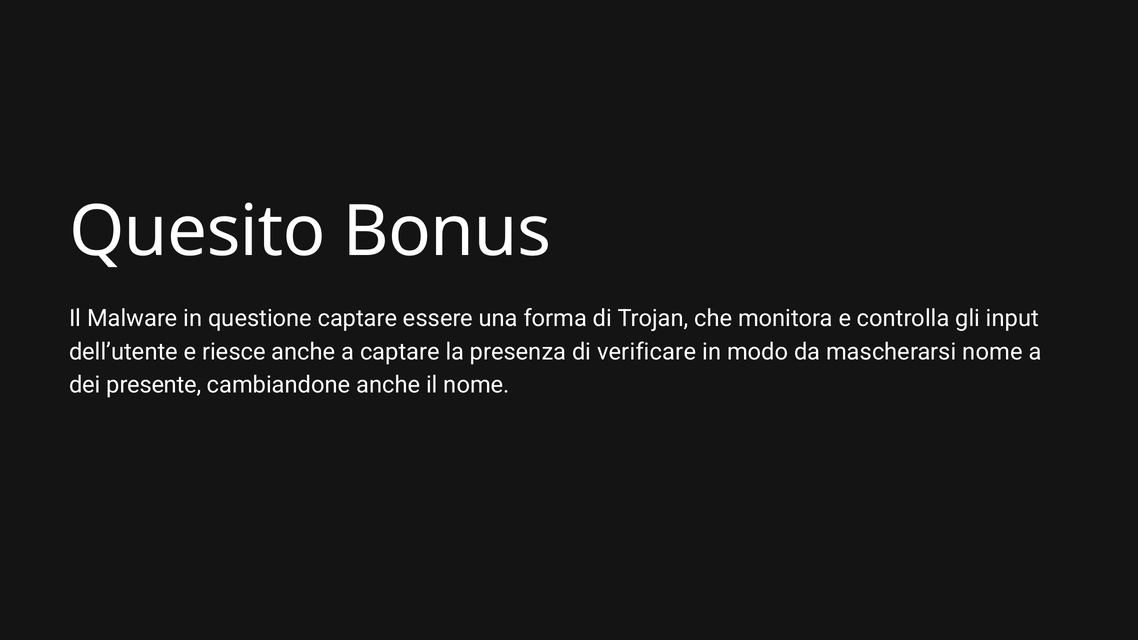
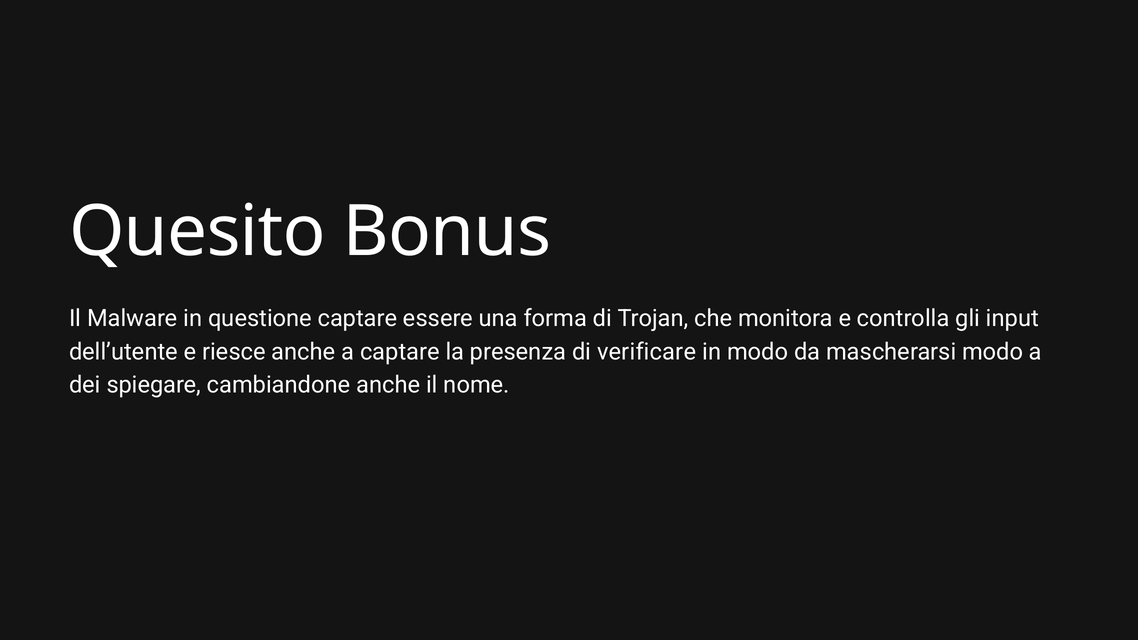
mascherarsi nome: nome -> modo (993, 352)
presente: presente -> spiegare (154, 385)
